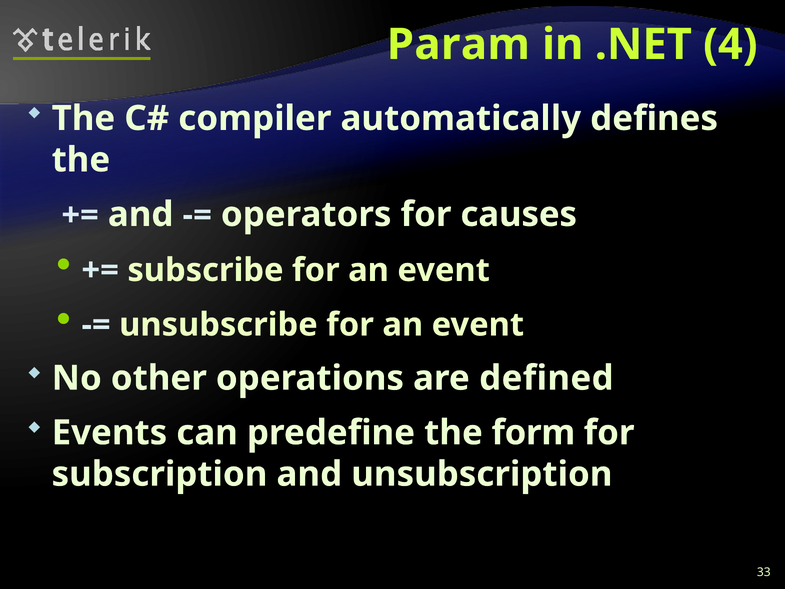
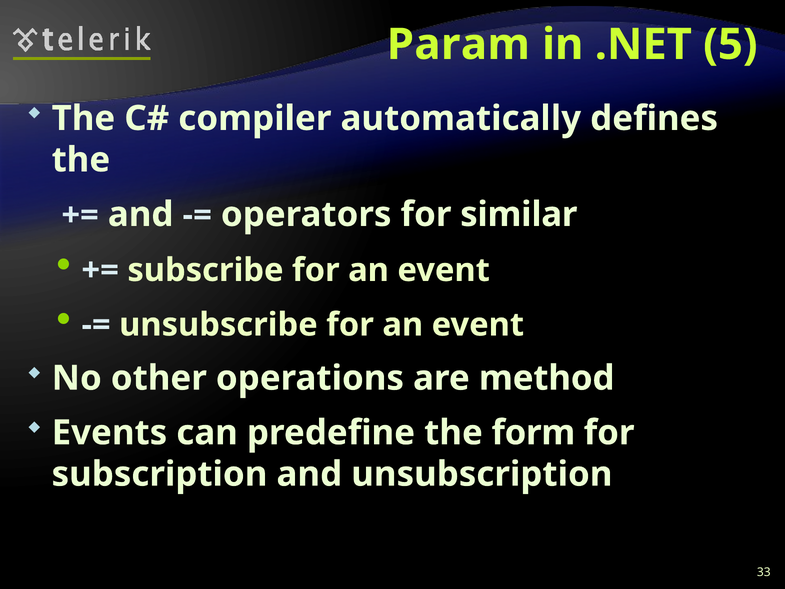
4: 4 -> 5 (730, 44)
causes: causes -> similar (519, 214)
defined: defined -> method (547, 378)
